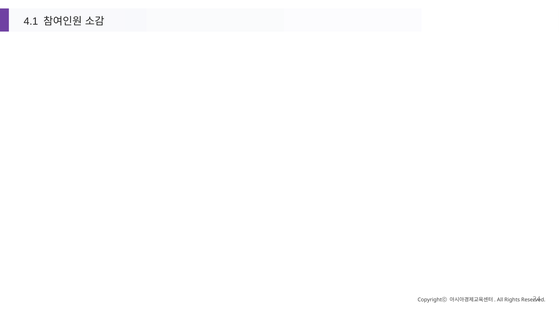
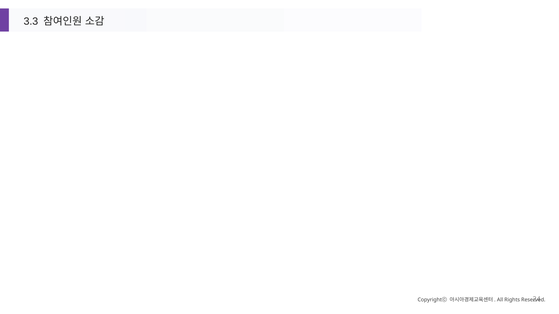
4.1: 4.1 -> 3.3 (31, 21)
